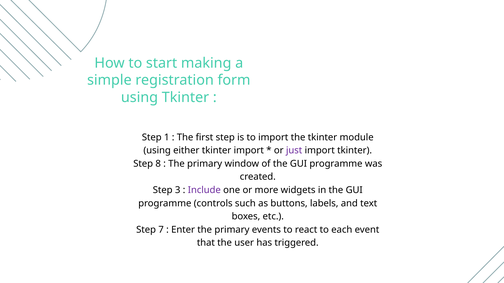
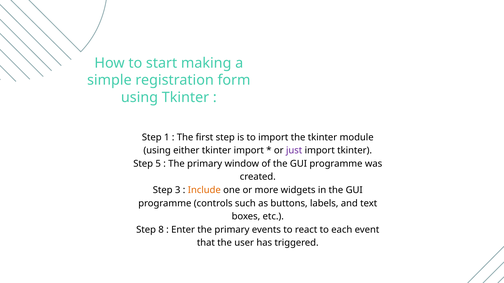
8: 8 -> 5 (158, 164)
Include colour: purple -> orange (204, 190)
7: 7 -> 8 (161, 230)
